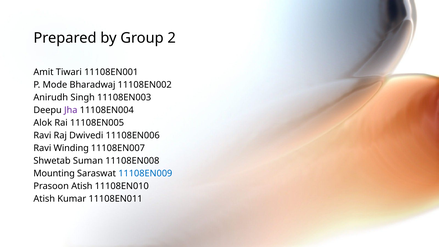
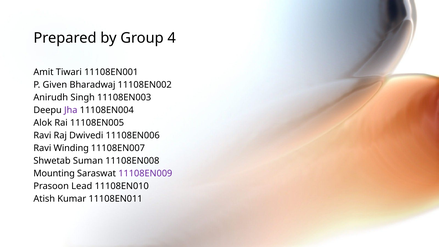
2: 2 -> 4 (172, 38)
Mode: Mode -> Given (55, 85)
11108EN009 colour: blue -> purple (145, 173)
Prasoon Atish: Atish -> Lead (82, 186)
